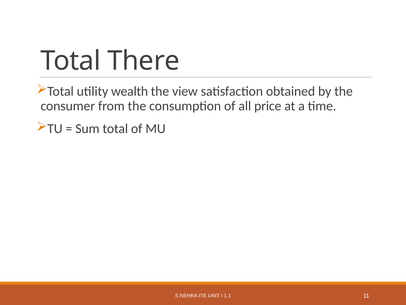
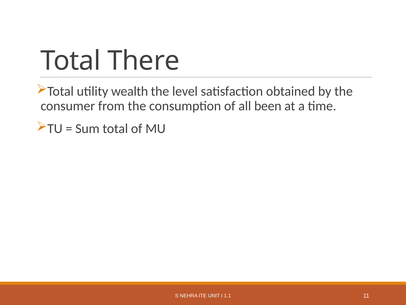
view: view -> level (185, 91)
price: price -> been (268, 106)
